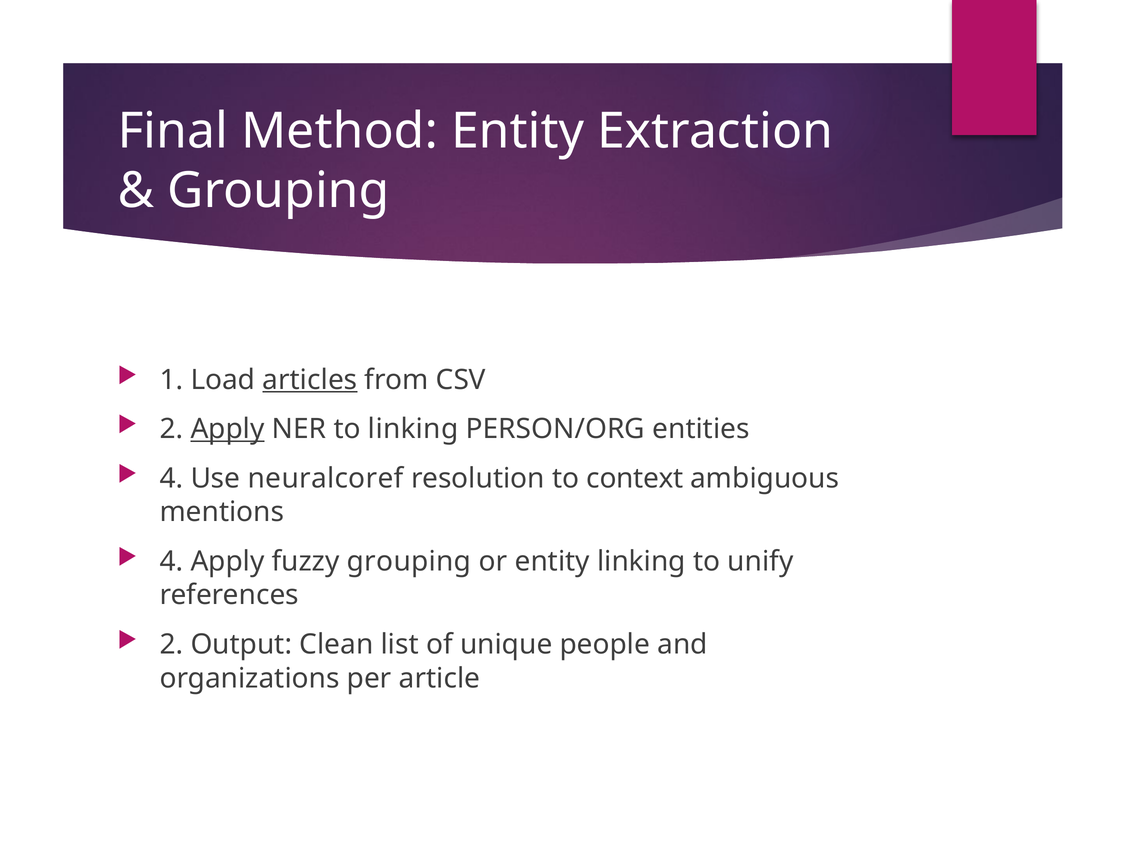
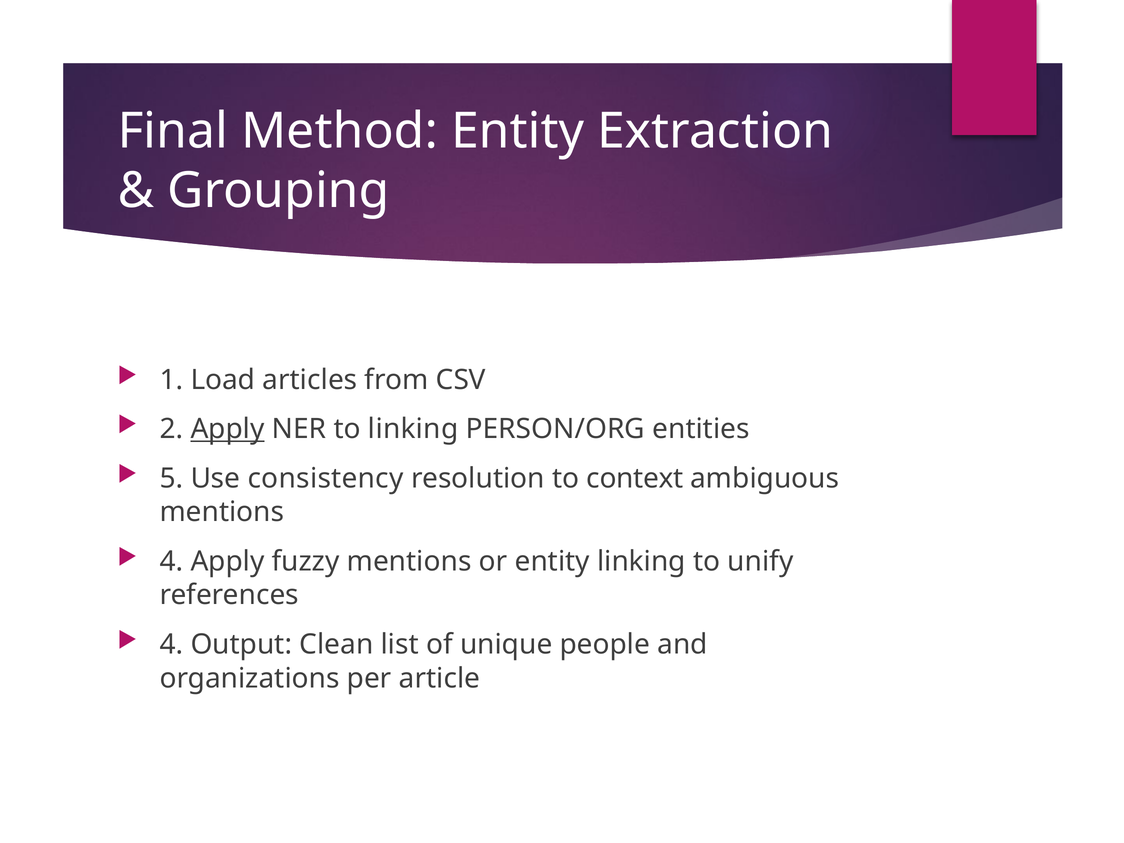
articles underline: present -> none (310, 380)
4: 4 -> 5 (171, 478)
neuralcoref: neuralcoref -> consistency (326, 478)
fuzzy grouping: grouping -> mentions (409, 561)
2: 2 -> 4 (171, 645)
